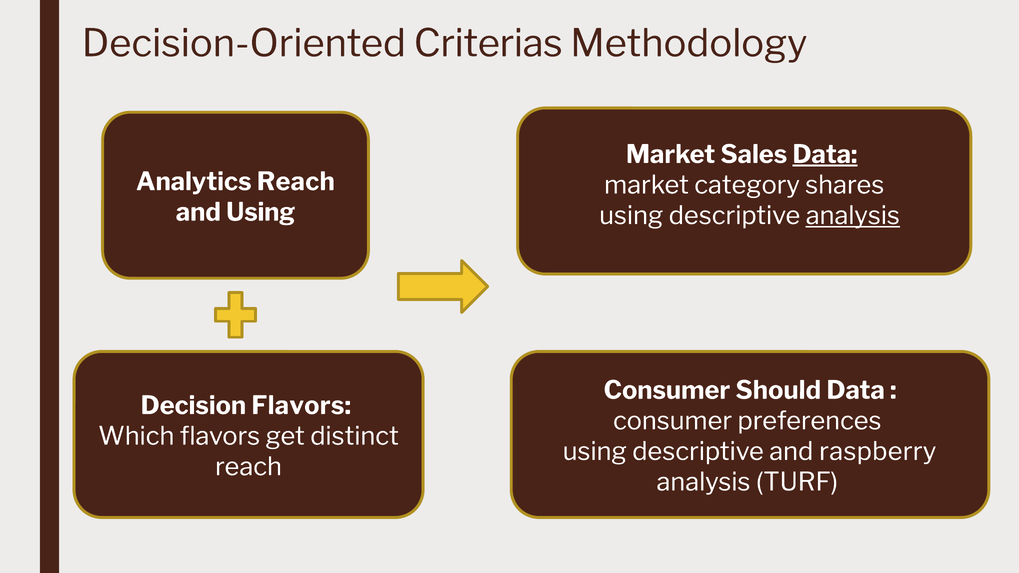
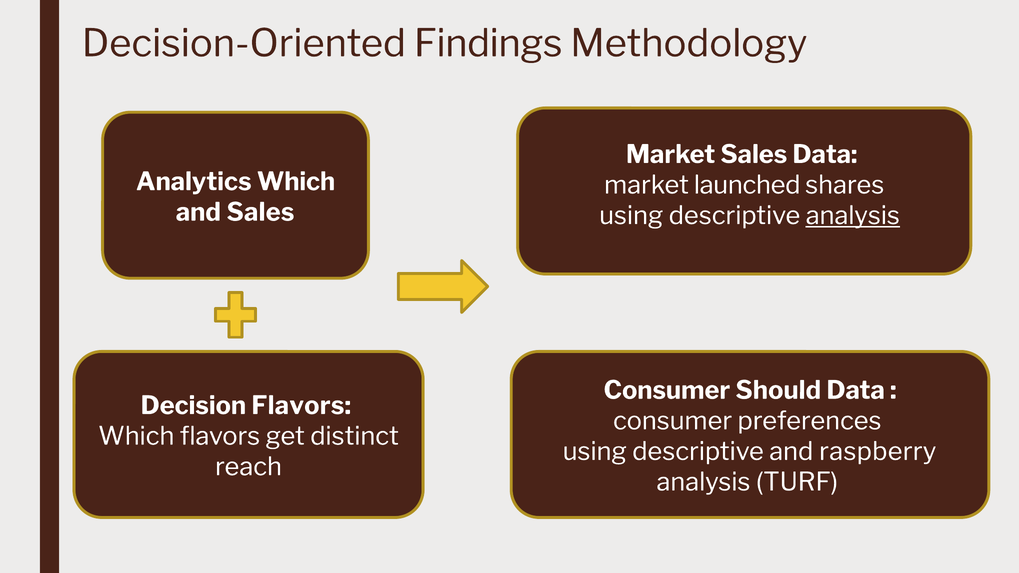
Criterias: Criterias -> Findings (488, 44)
Data underline: present -> none (825, 155)
Analytics Reach: Reach -> Which (296, 182)
category: category -> launched (747, 185)
and Using: Using -> Sales (260, 212)
